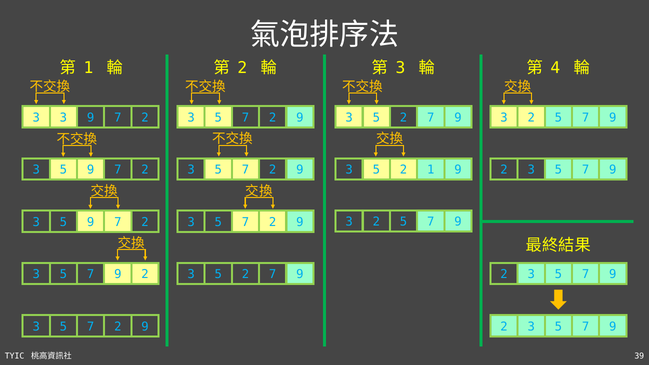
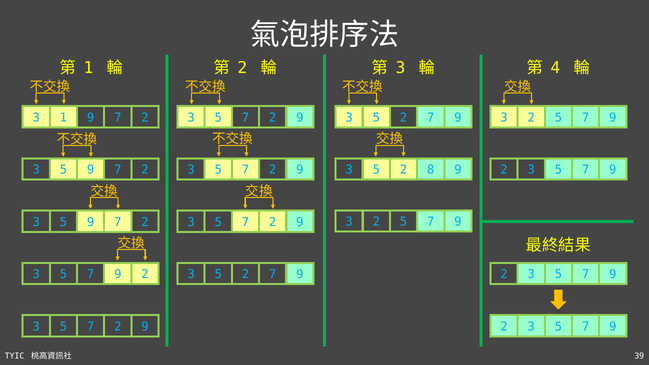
3 3: 3 -> 1 (63, 118)
2 1: 1 -> 8 (431, 170)
